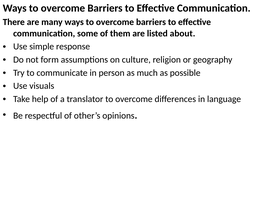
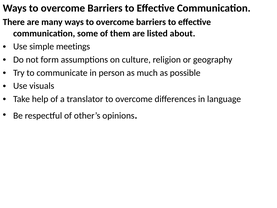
response: response -> meetings (73, 46)
